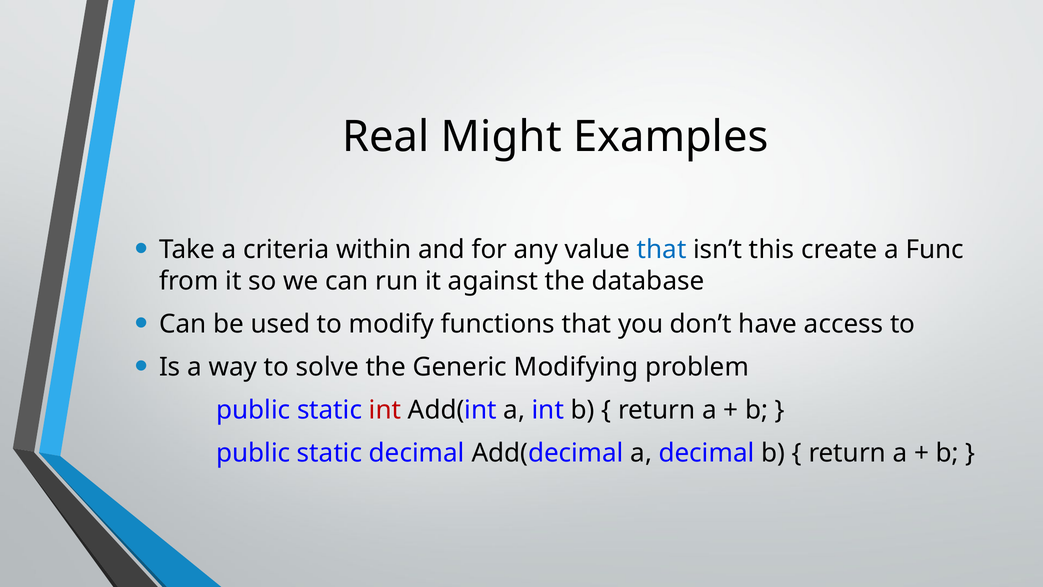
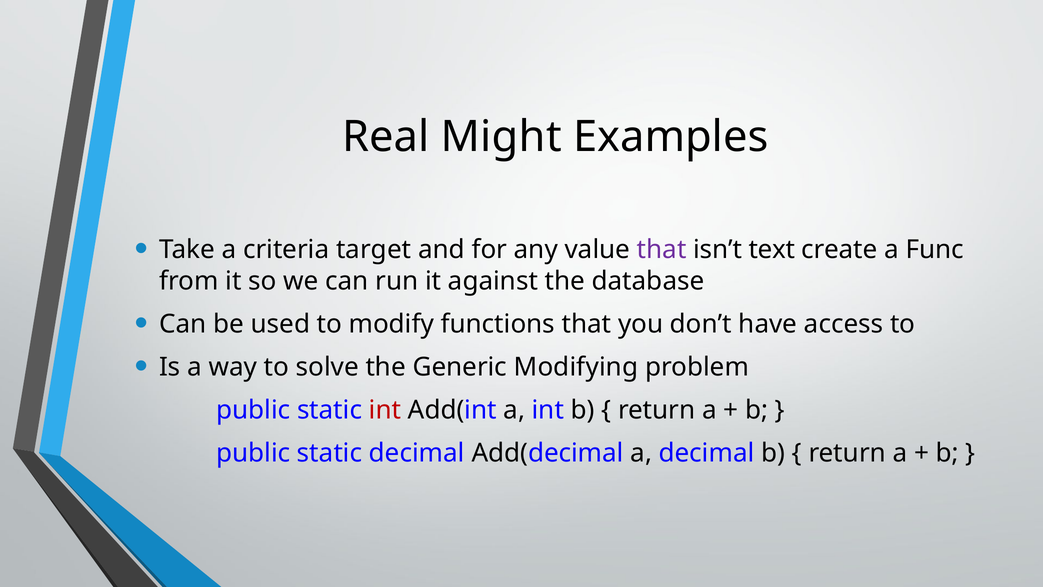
within: within -> target (374, 250)
that colour: blue -> purple (662, 250)
this: this -> text (772, 250)
